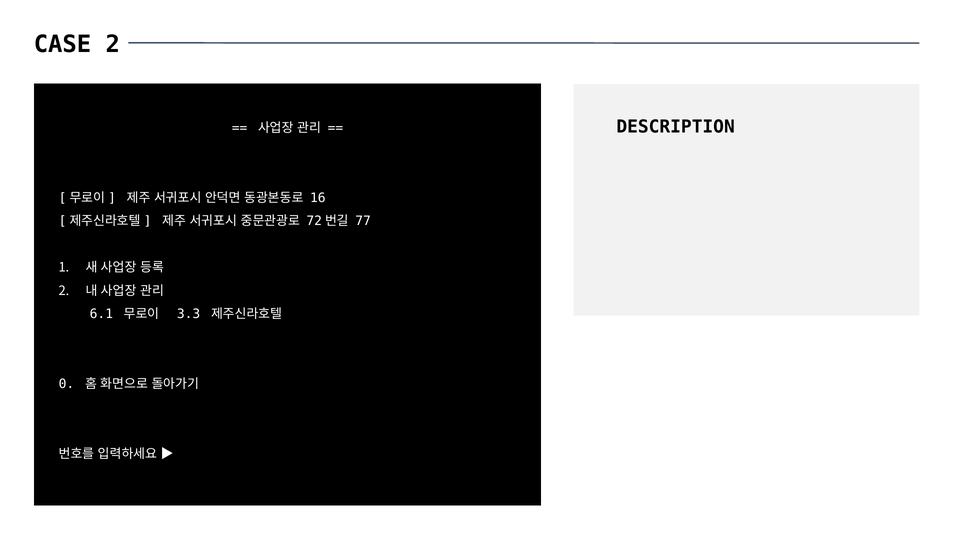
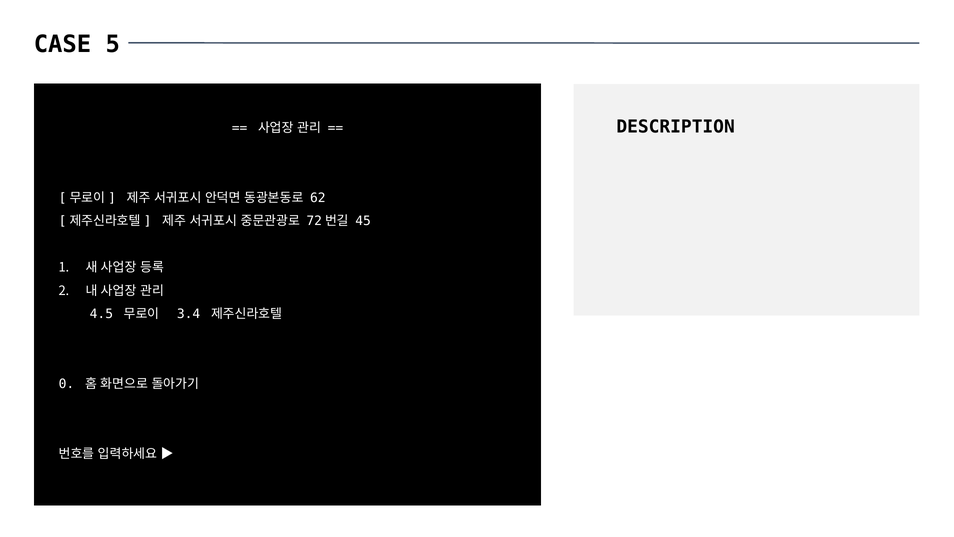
CASE 2: 2 -> 5 (113, 44)
16: 16 -> 62 (318, 198)
77: 77 -> 45 (363, 221)
6.1: 6.1 -> 4.5 (101, 314)
3.3: 3.3 -> 3.4 (189, 314)
